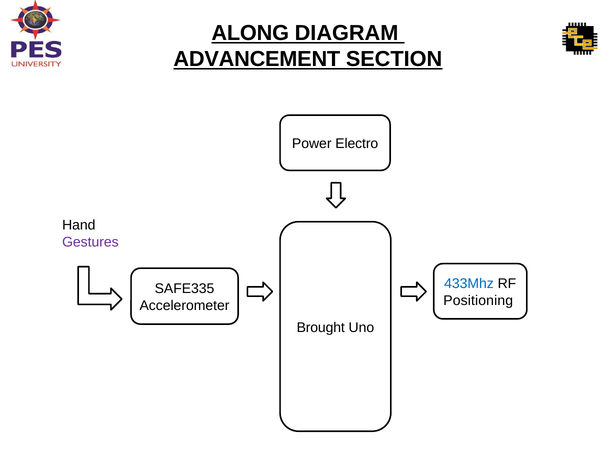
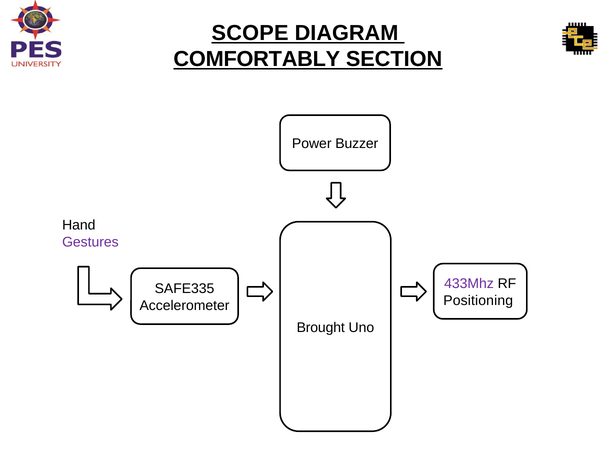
ALONG: ALONG -> SCOPE (250, 33)
ADVANCEMENT: ADVANCEMENT -> COMFORTABLY (257, 59)
Electro: Electro -> Buzzer (357, 144)
433Mhz colour: blue -> purple (469, 284)
